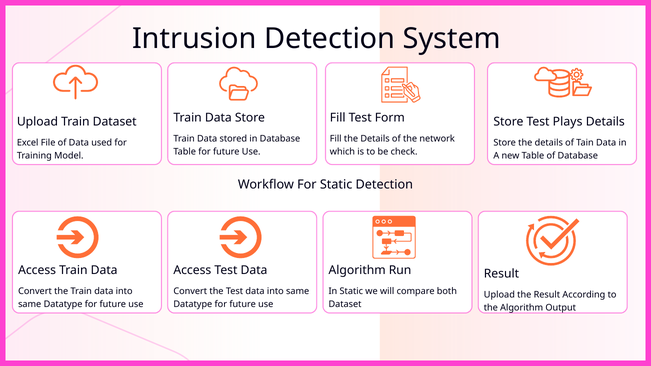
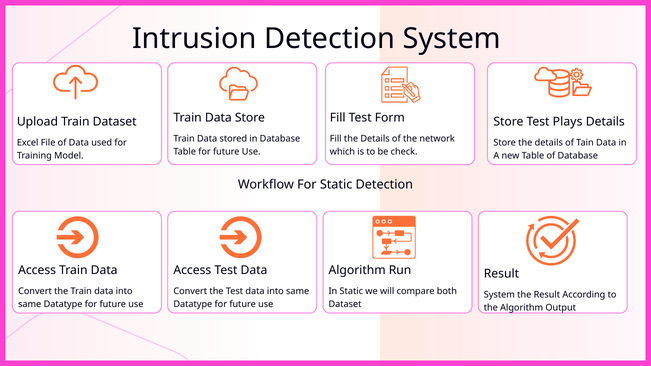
Upload: Upload -> System (499, 295)
